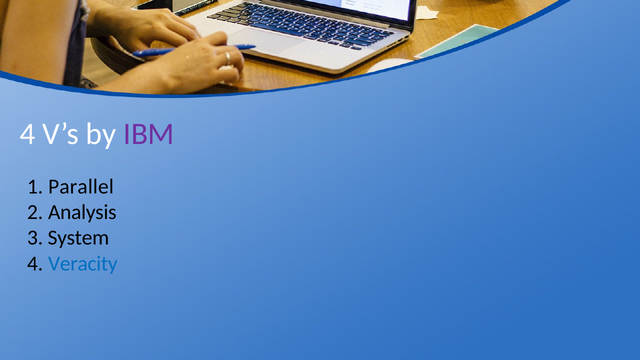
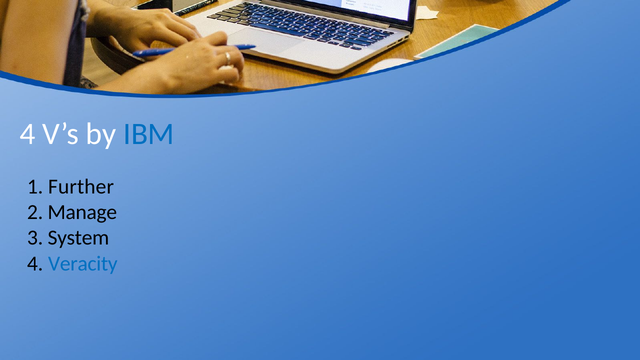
IBM colour: purple -> blue (149, 134)
Parallel: Parallel -> Further (81, 187)
Analysis: Analysis -> Manage (82, 212)
